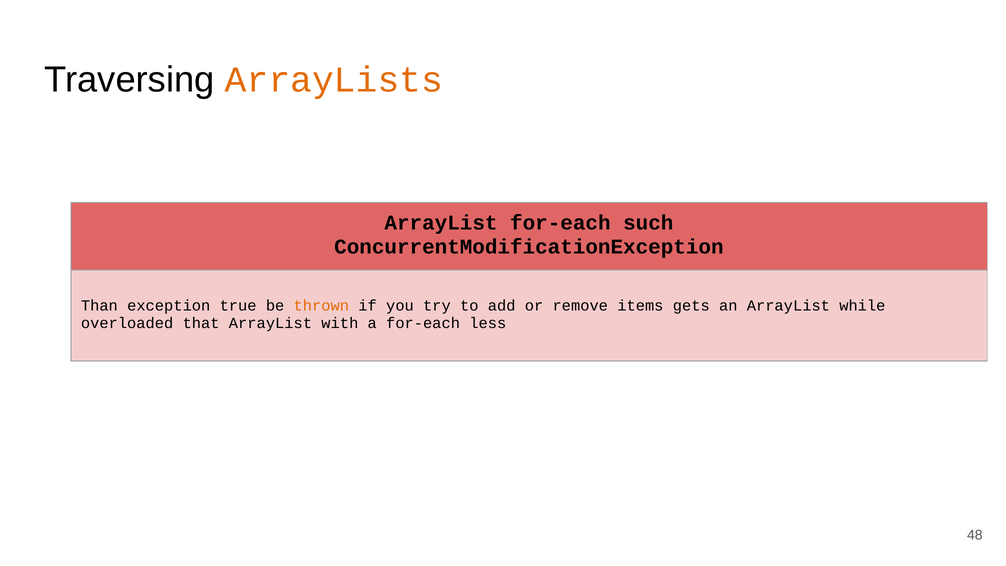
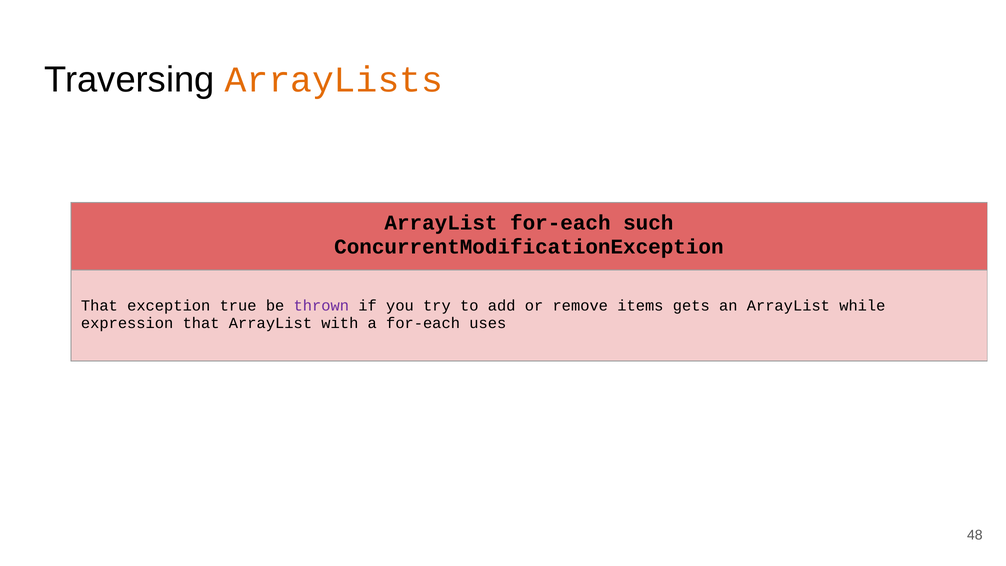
Than: Than -> That (99, 306)
thrown colour: orange -> purple (321, 306)
overloaded: overloaded -> expression (127, 323)
less: less -> uses (488, 323)
